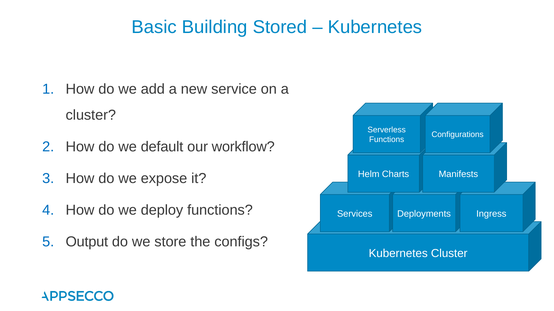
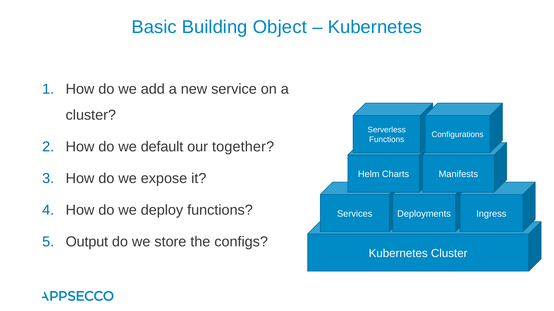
Stored: Stored -> Object (280, 27)
workflow: workflow -> together (243, 147)
